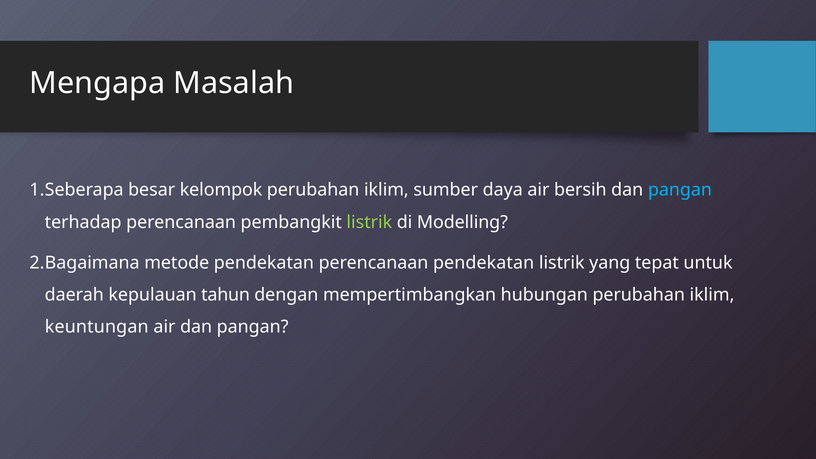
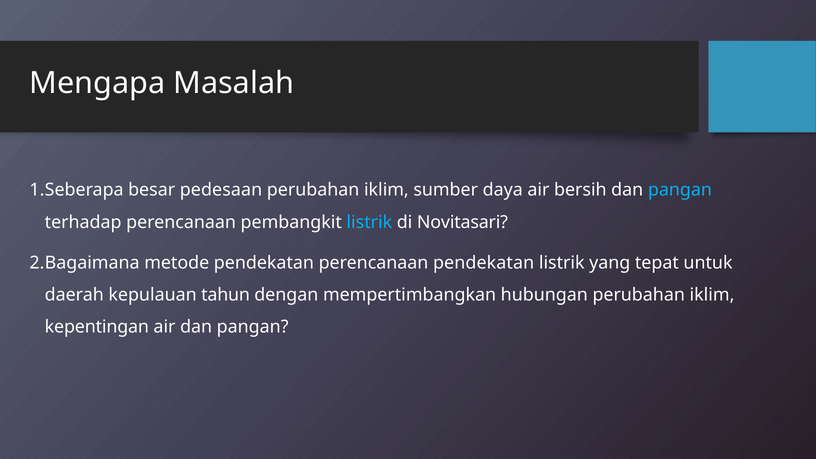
kelompok: kelompok -> pedesaan (221, 190)
listrik colour: light green -> light blue (369, 222)
Modelling: Modelling -> Novitasari (462, 222)
keuntungan: keuntungan -> kepentingan (97, 327)
